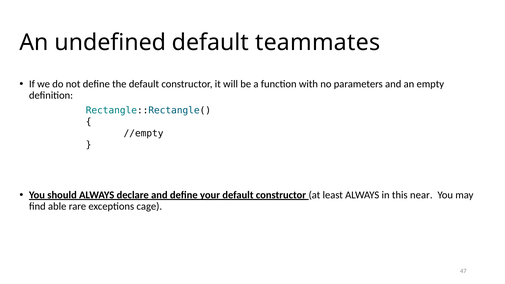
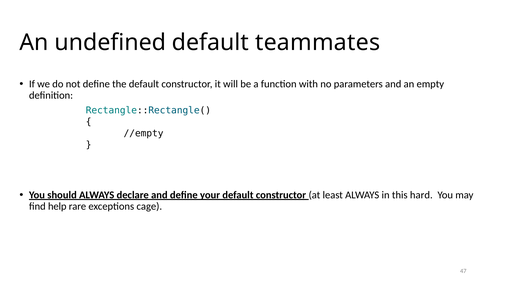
near: near -> hard (421, 195)
able: able -> help (57, 207)
